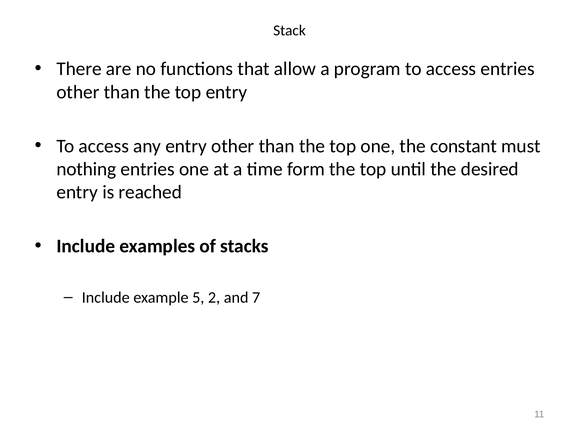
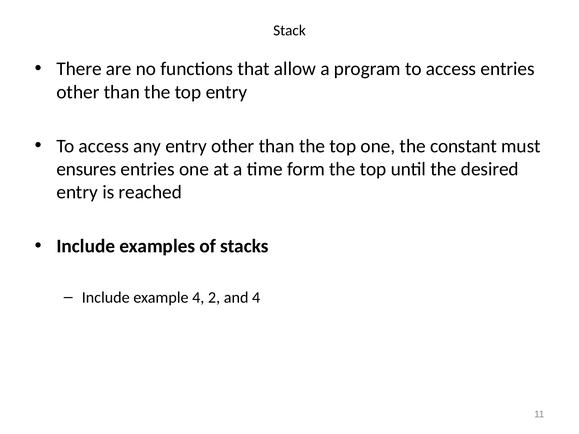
nothing: nothing -> ensures (86, 169)
example 5: 5 -> 4 (198, 298)
and 7: 7 -> 4 (256, 298)
